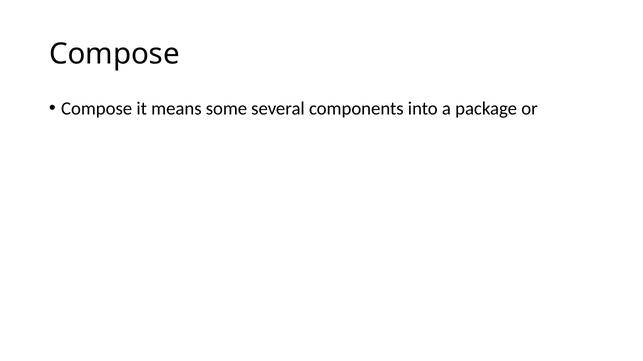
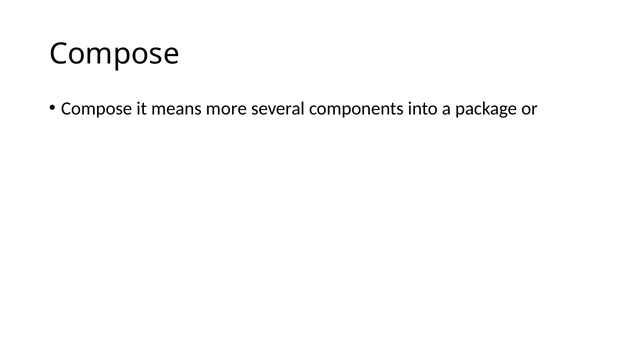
some: some -> more (226, 109)
